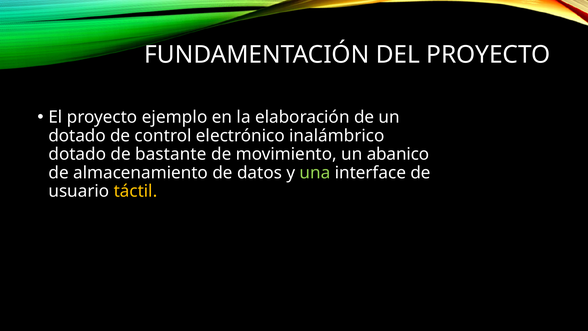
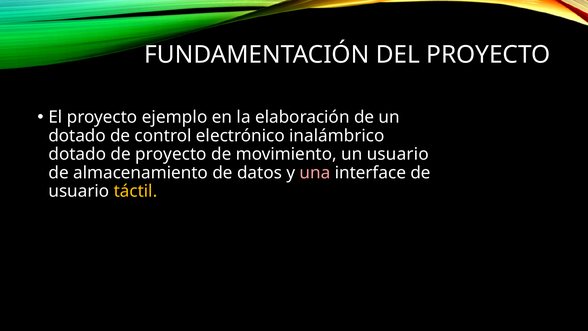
de bastante: bastante -> proyecto (171, 154)
un abanico: abanico -> usuario (398, 154)
una colour: light green -> pink (315, 173)
